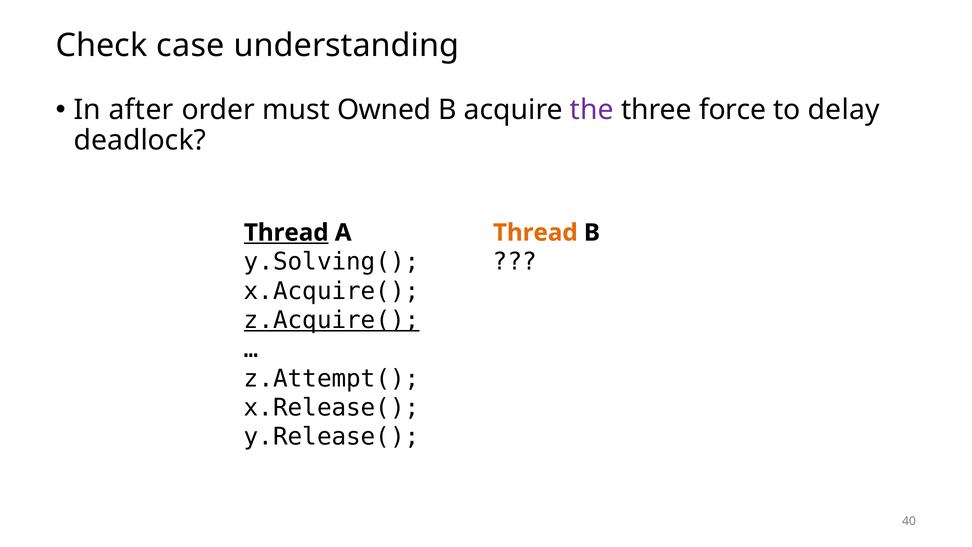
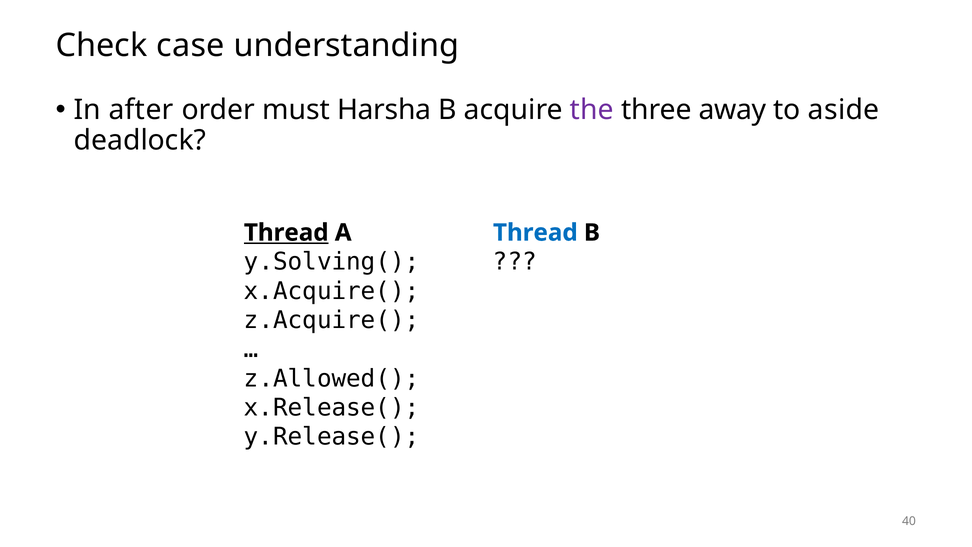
Owned: Owned -> Harsha (384, 110)
force: force -> away (733, 110)
delay: delay -> aside (844, 110)
Thread colour: orange -> blue (535, 233)
z.Acquire( underline: present -> none (332, 320)
z.Attempt(: z.Attempt( -> z.Allowed( (332, 378)
